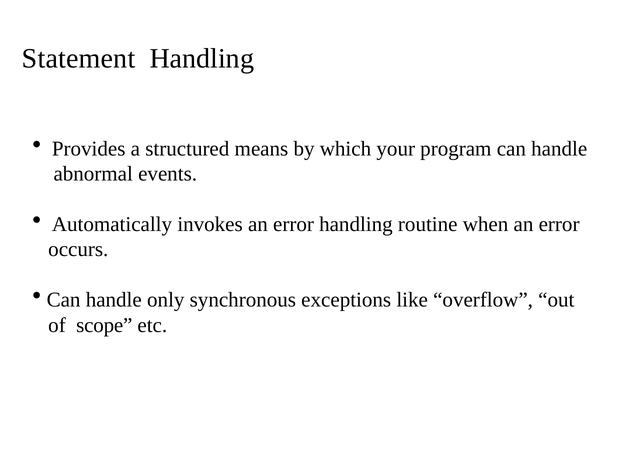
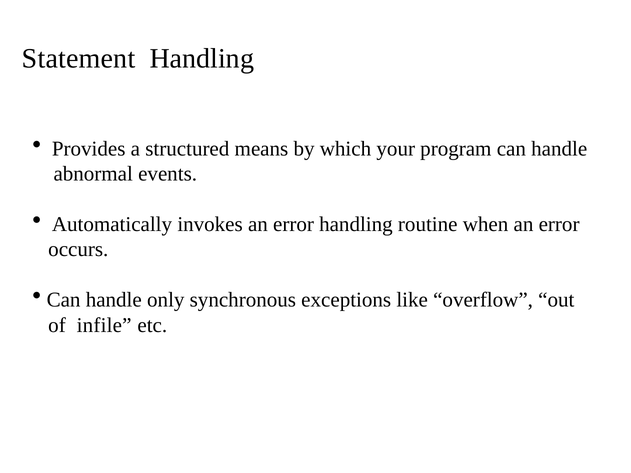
scope: scope -> infile (104, 325)
